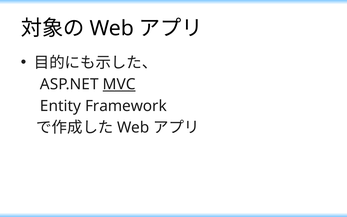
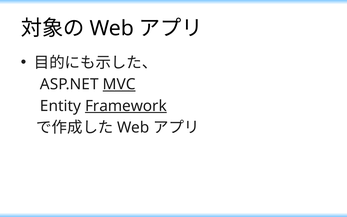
Framework underline: none -> present (126, 106)
